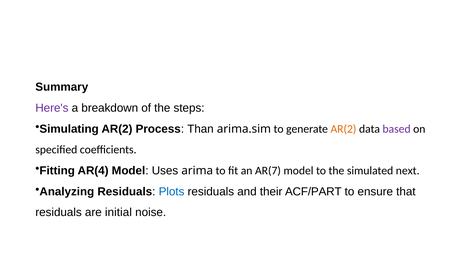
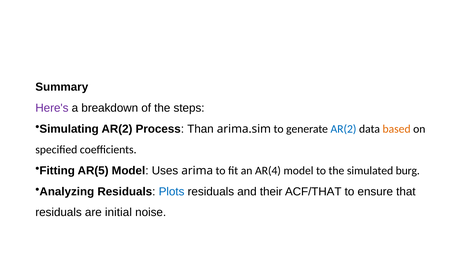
AR(2 colour: orange -> blue (343, 129)
based colour: purple -> orange (397, 129)
AR(4: AR(4 -> AR(5 (93, 171)
AR(7: AR(7 -> AR(4 (268, 171)
next: next -> burg (408, 171)
ACF/PART: ACF/PART -> ACF/THAT (313, 192)
